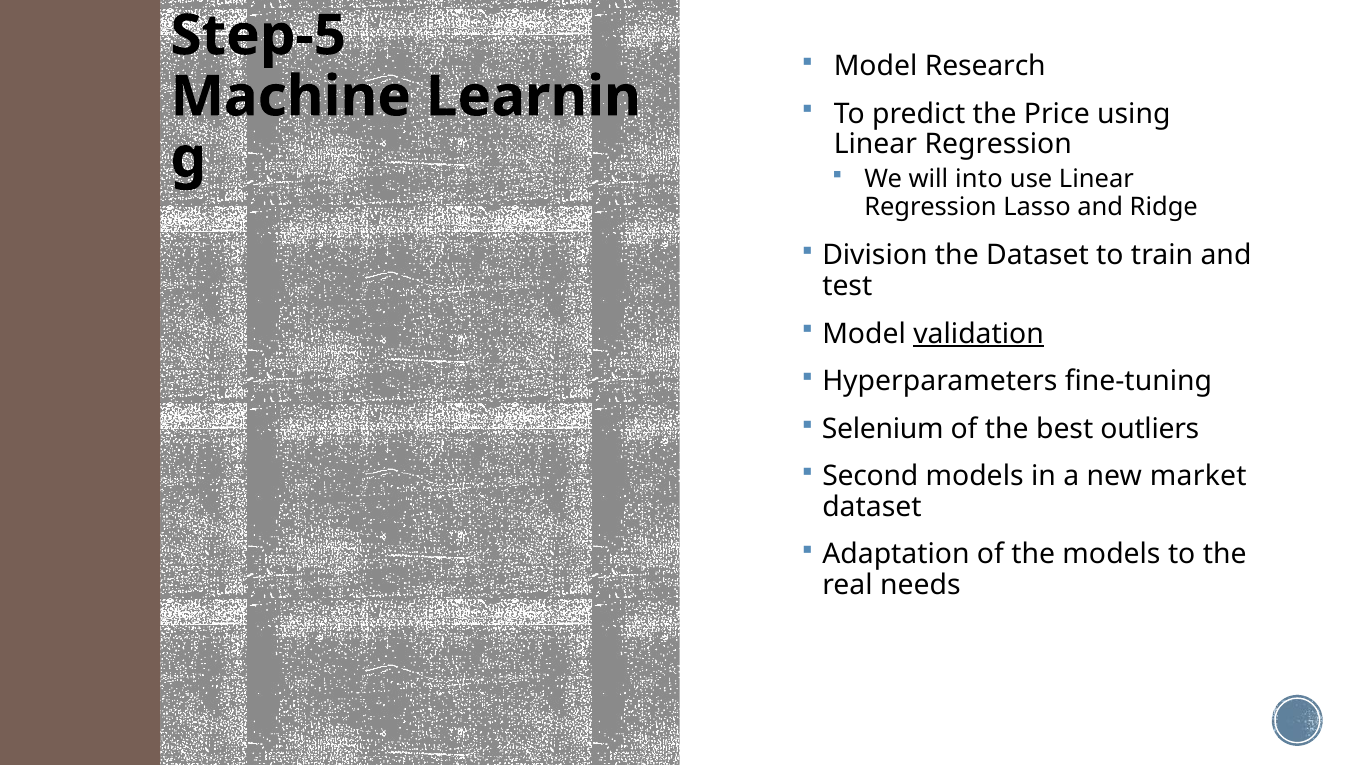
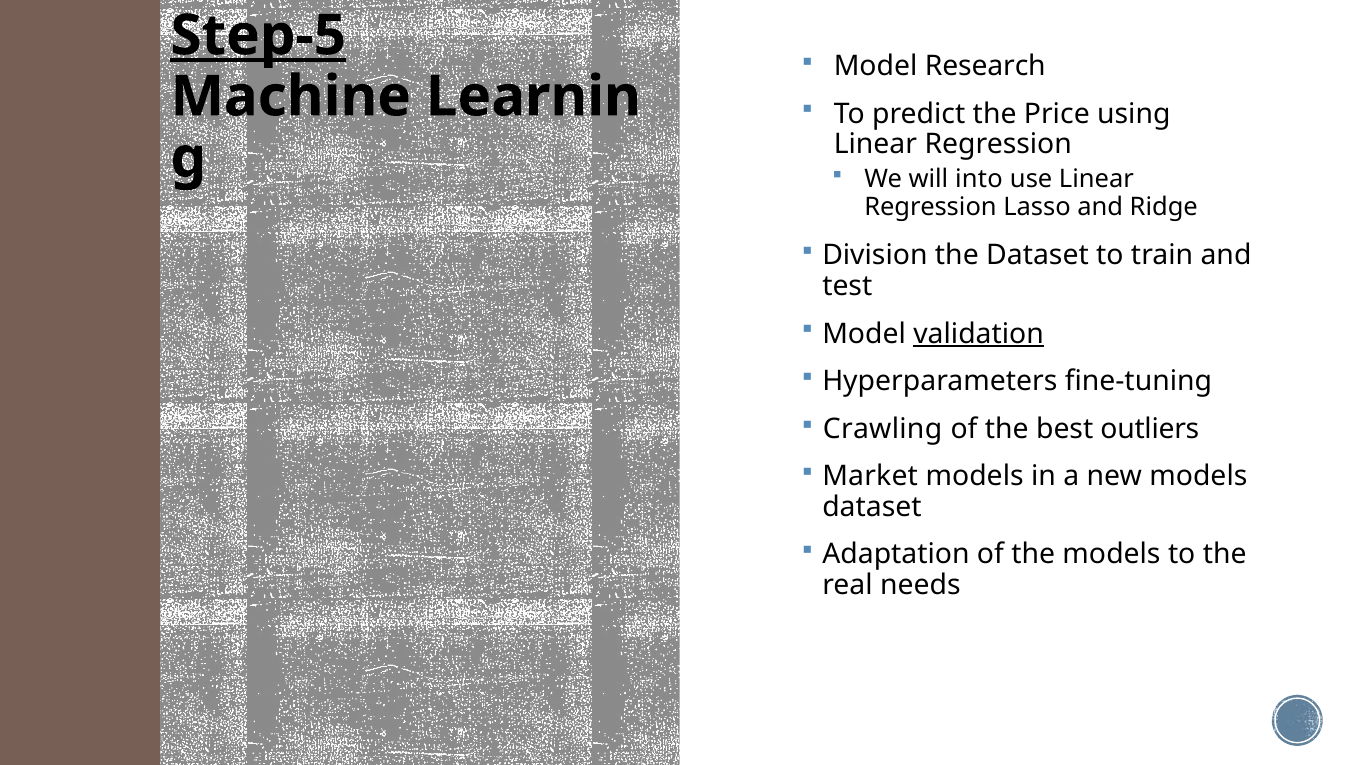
Step-5 underline: none -> present (258, 36)
Selenium: Selenium -> Crawling (883, 429)
Second: Second -> Market (870, 476)
new market: market -> models (1198, 476)
